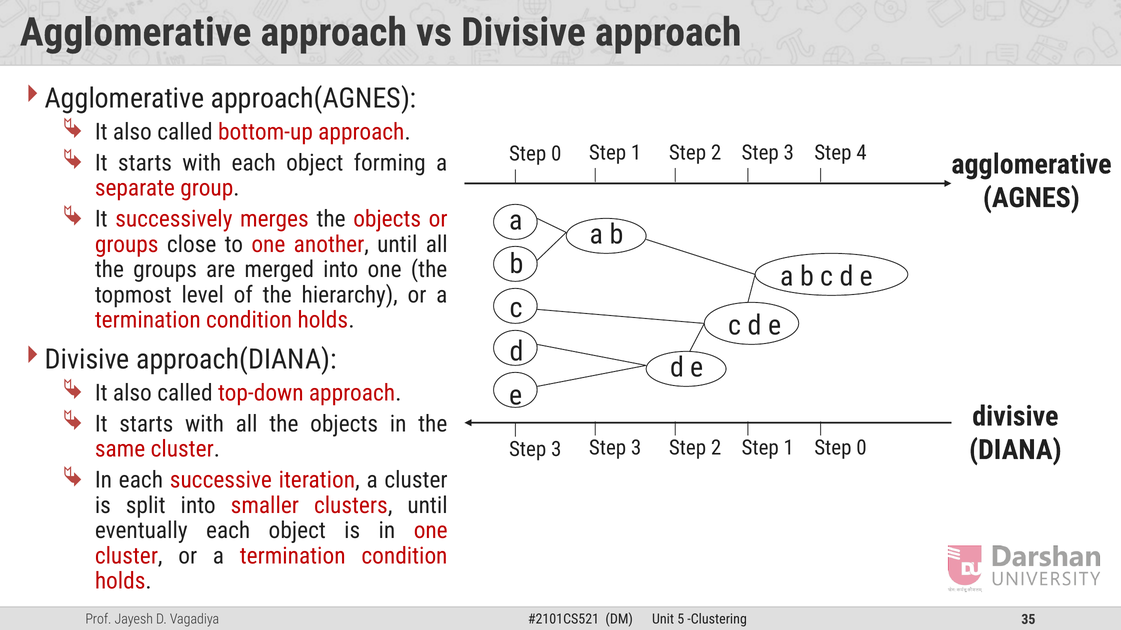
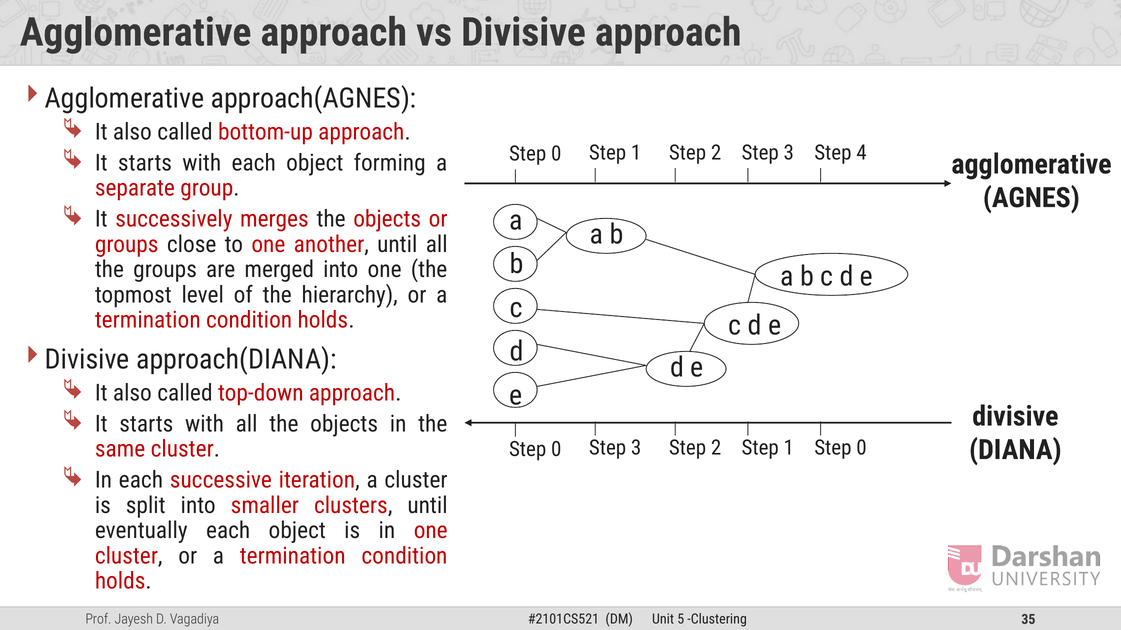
3: 3 -> 0 (556, 450)
